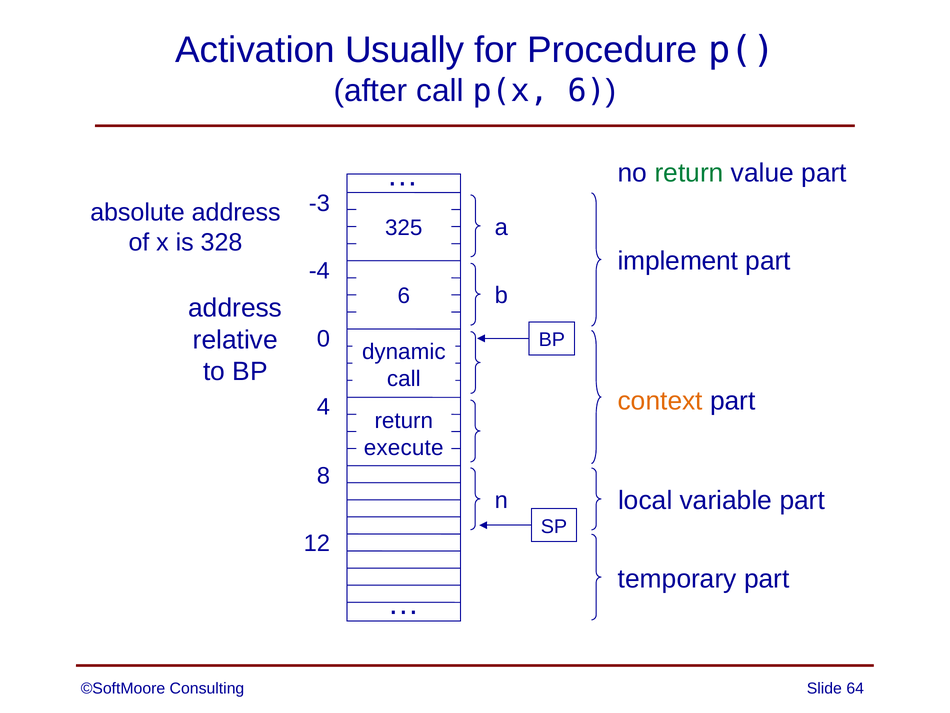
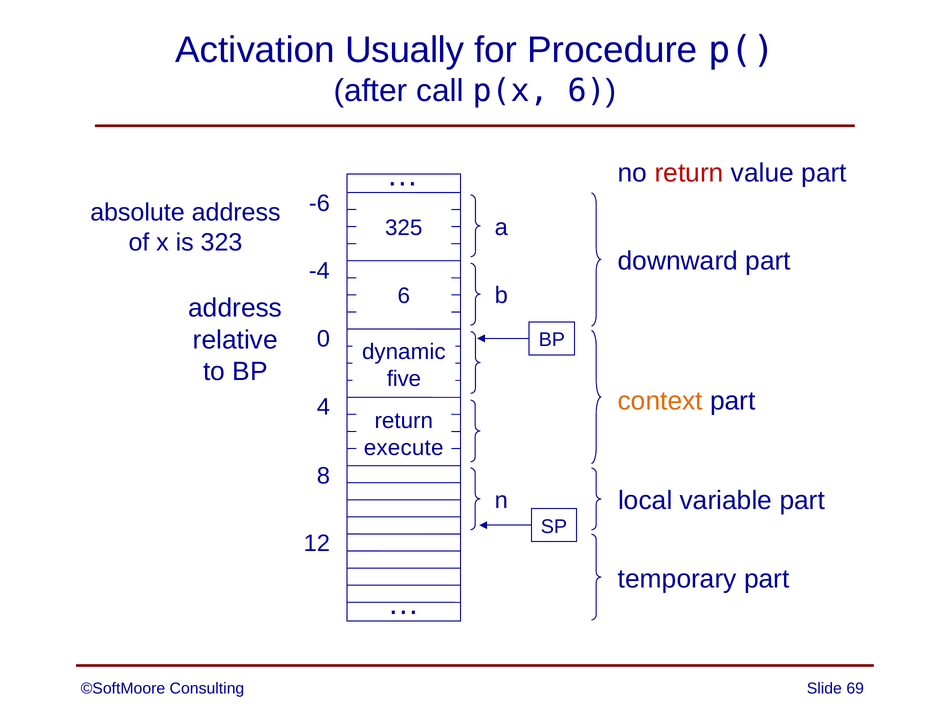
return colour: green -> red (689, 173)
-3: -3 -> -6 (319, 203)
328: 328 -> 323 (222, 243)
implement: implement -> downward (678, 261)
call: call -> five (404, 378)
64: 64 -> 69 (855, 688)
